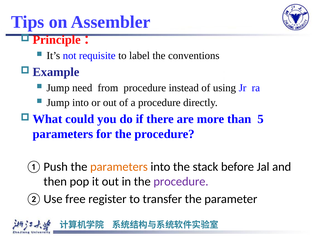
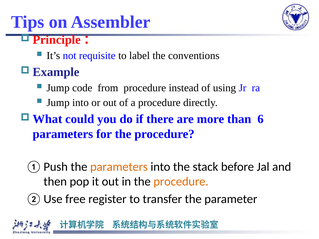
need: need -> code (82, 88)
5: 5 -> 6 (260, 119)
procedure colour: purple -> orange (181, 182)
